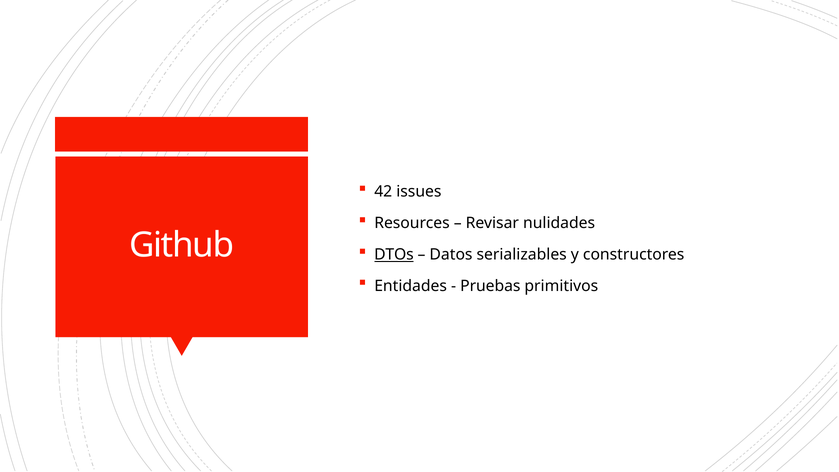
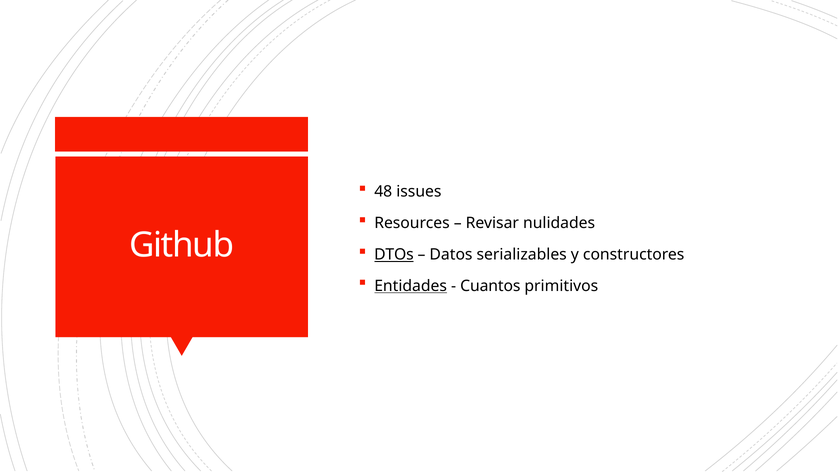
42: 42 -> 48 (383, 192)
Entidades underline: none -> present (411, 286)
Pruebas: Pruebas -> Cuantos (490, 286)
